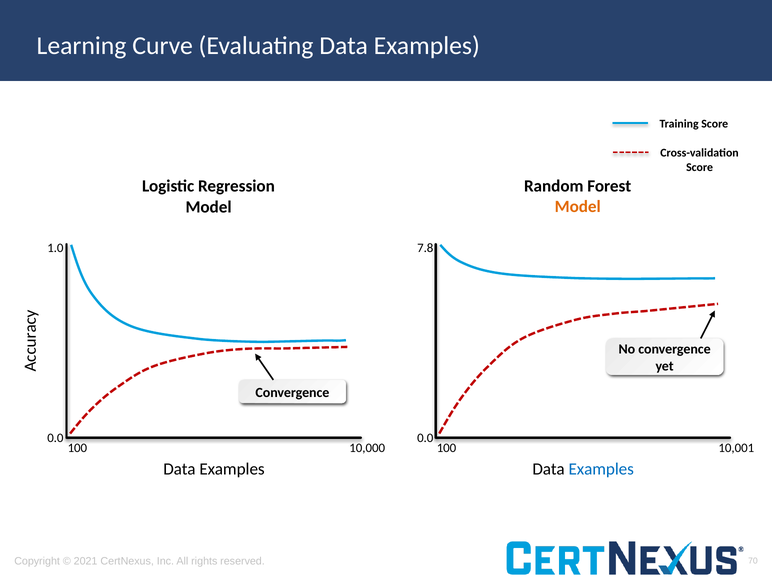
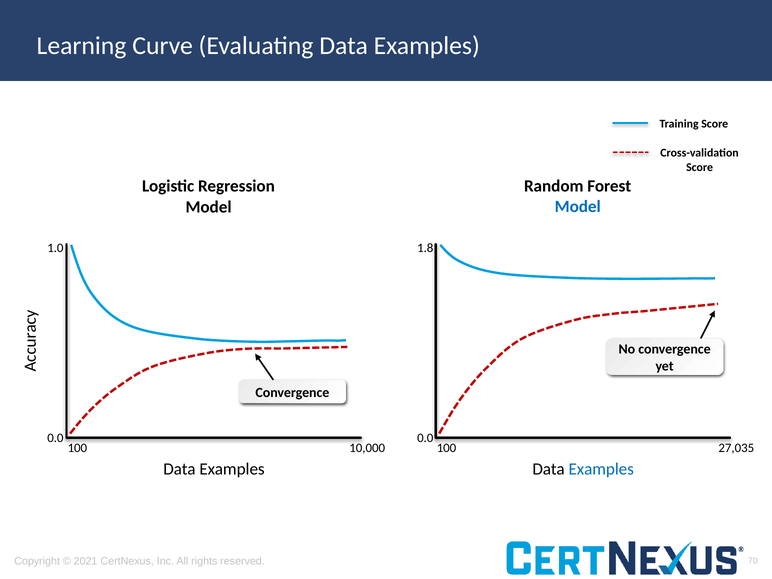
Model colour: orange -> blue (578, 207)
7.8: 7.8 -> 1.8 (425, 248)
10,001: 10,001 -> 27,035 (736, 448)
